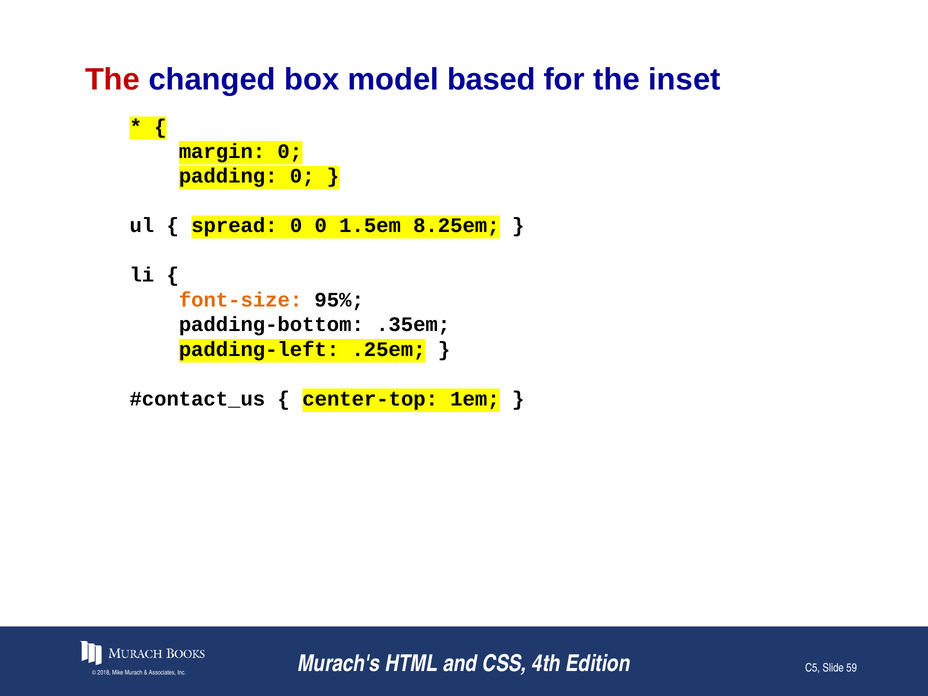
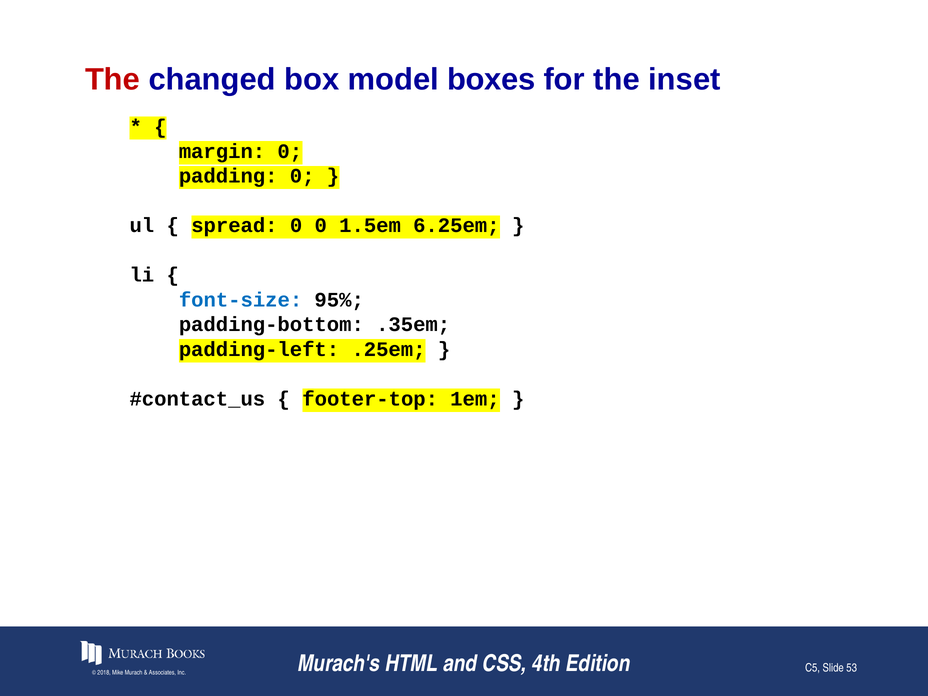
based: based -> boxes (491, 79)
8.25em: 8.25em -> 6.25em (456, 226)
font-size colour: orange -> blue (241, 300)
center-top: center-top -> footer-top (370, 399)
59: 59 -> 53 (852, 668)
